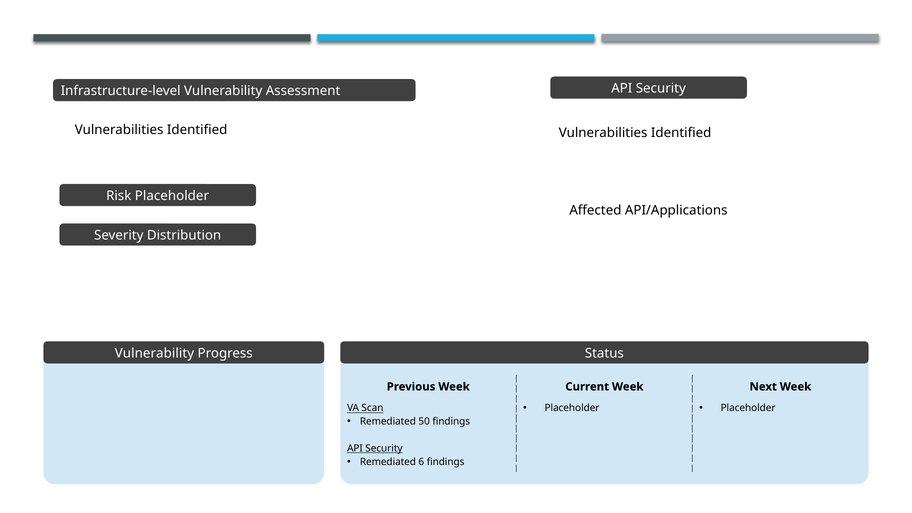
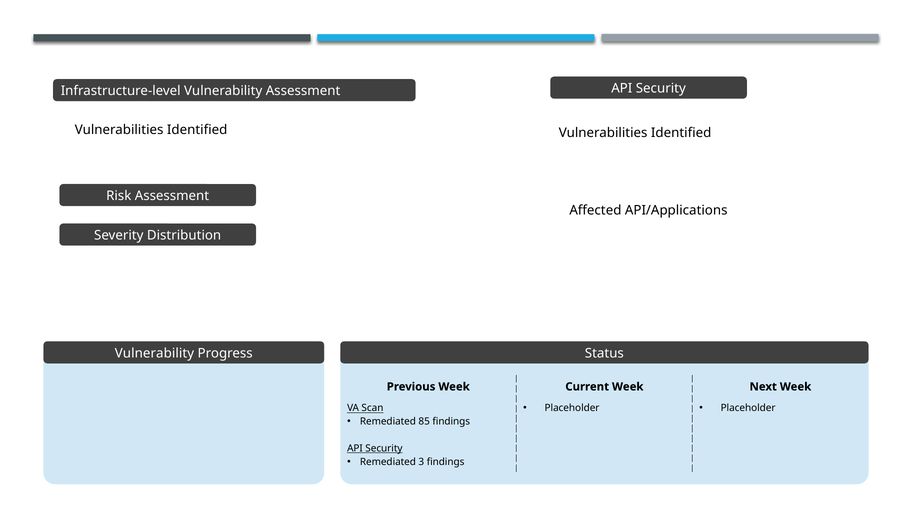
Risk Placeholder: Placeholder -> Assessment (172, 196)
50: 50 -> 85 (424, 421)
6: 6 -> 3 (421, 462)
